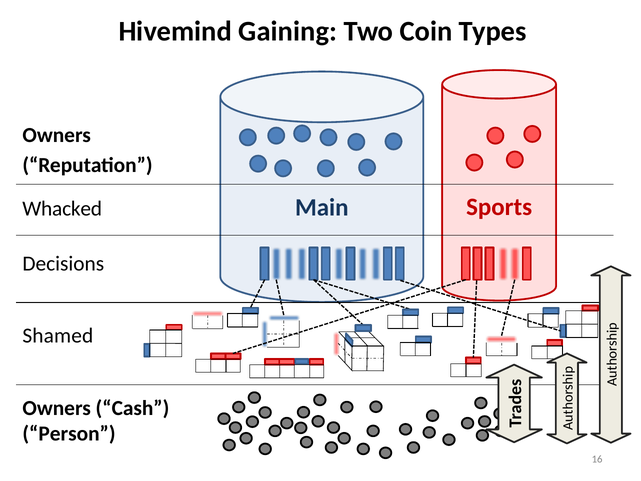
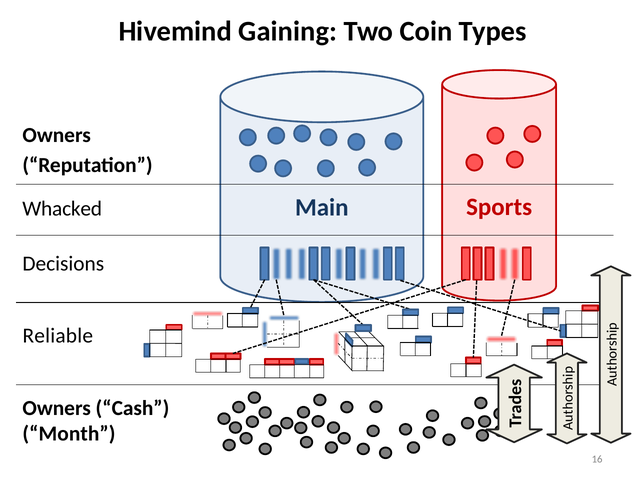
Shamed: Shamed -> Reliable (58, 336)
Person: Person -> Month (69, 434)
